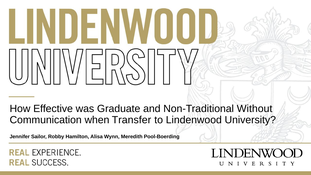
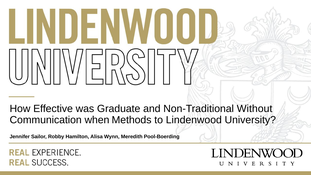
Transfer: Transfer -> Methods (132, 120)
